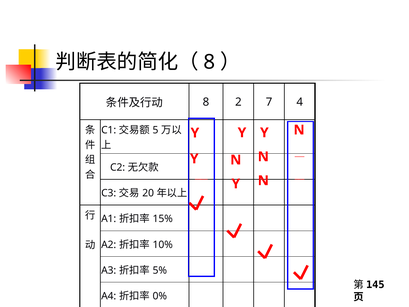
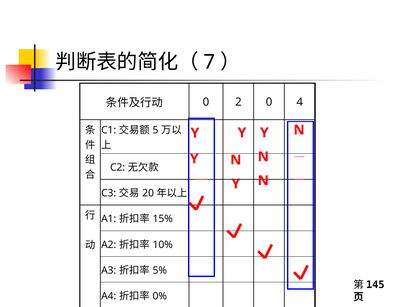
8: 8 -> 7 (209, 62)
8: 8 -> 0 (206, 102)
2 7: 7 -> 0 (269, 102)
